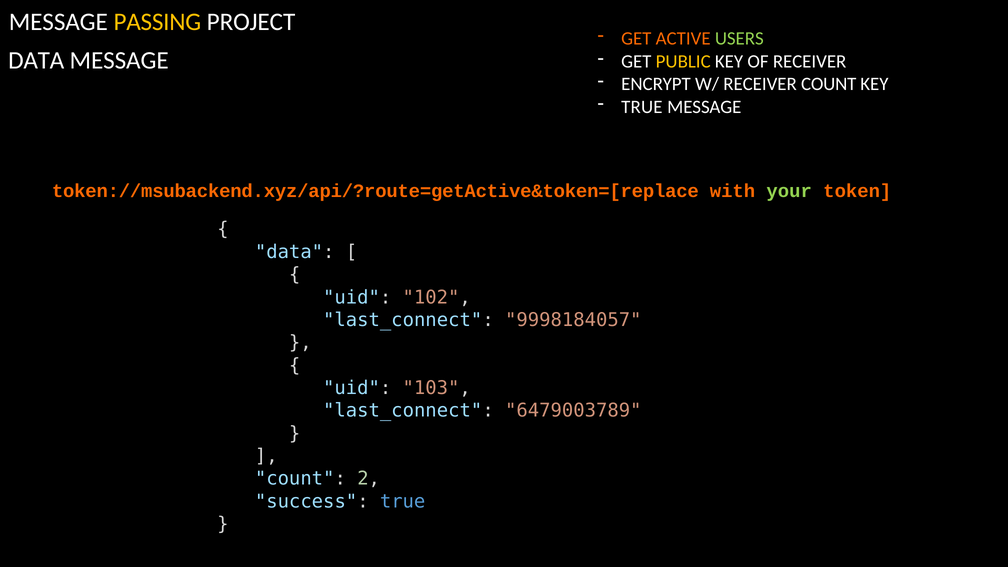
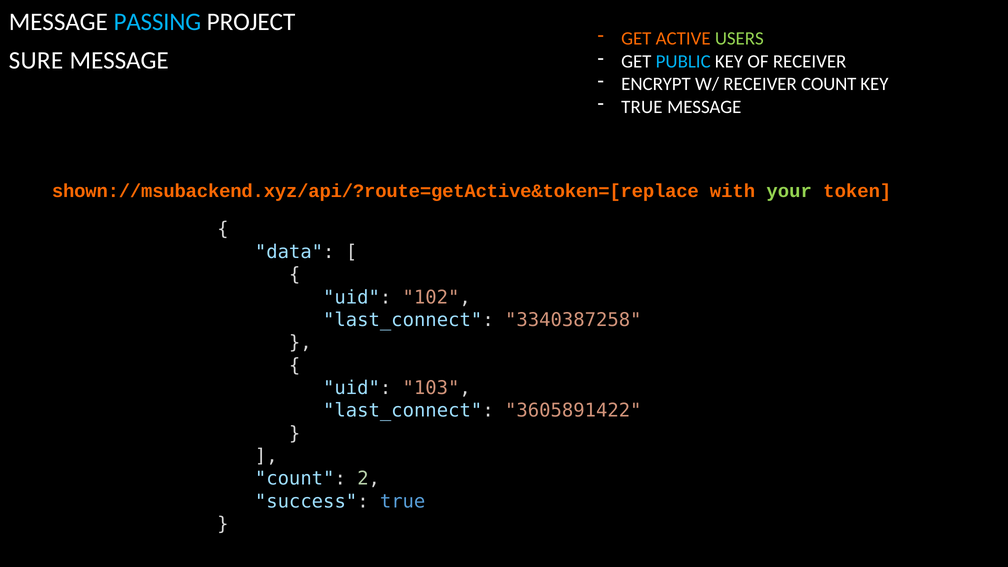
PASSING colour: yellow -> light blue (157, 22)
DATA: DATA -> SURE (36, 60)
PUBLIC colour: yellow -> light blue (683, 61)
token://msubackend.xyz/api/?route=getActive&token=[replace: token://msubackend.xyz/api/?route=getActive&token=[replace -> shown://msubackend.xyz/api/?route=getActive&token=[replace (375, 191)
9998184057: 9998184057 -> 3340387258 (573, 320)
6479003789: 6479003789 -> 3605891422 (573, 411)
